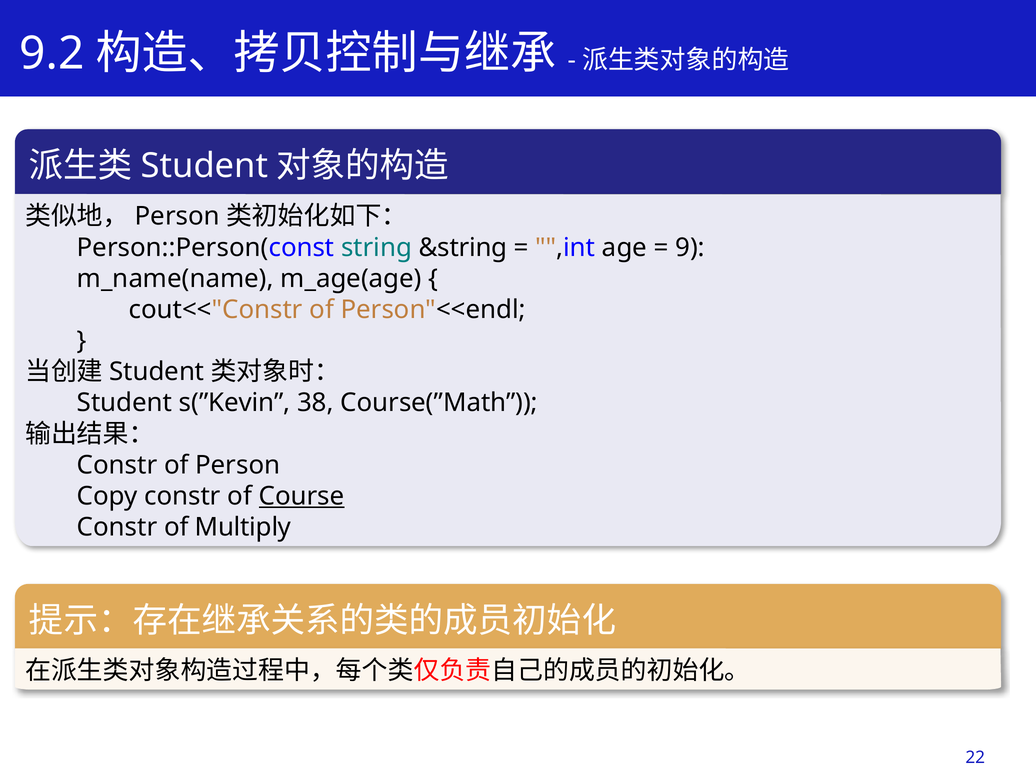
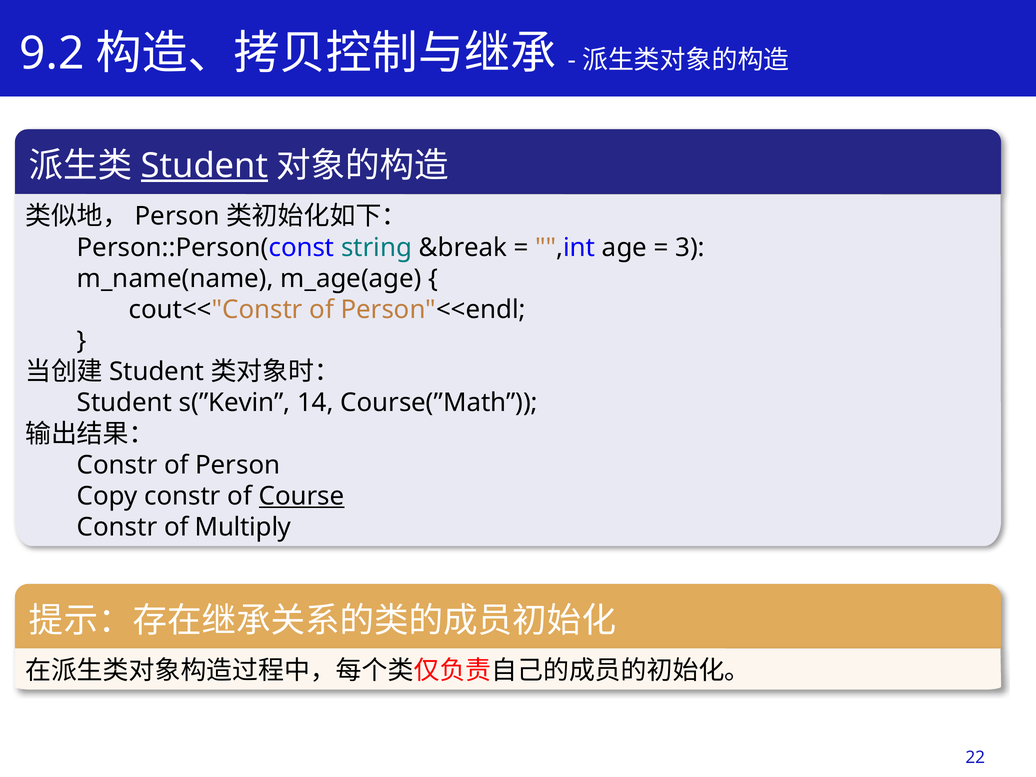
Student underline: none -> present (204, 166)
&string: &string -> &break (463, 247)
9: 9 -> 3 (690, 247)
38: 38 -> 14 (315, 403)
